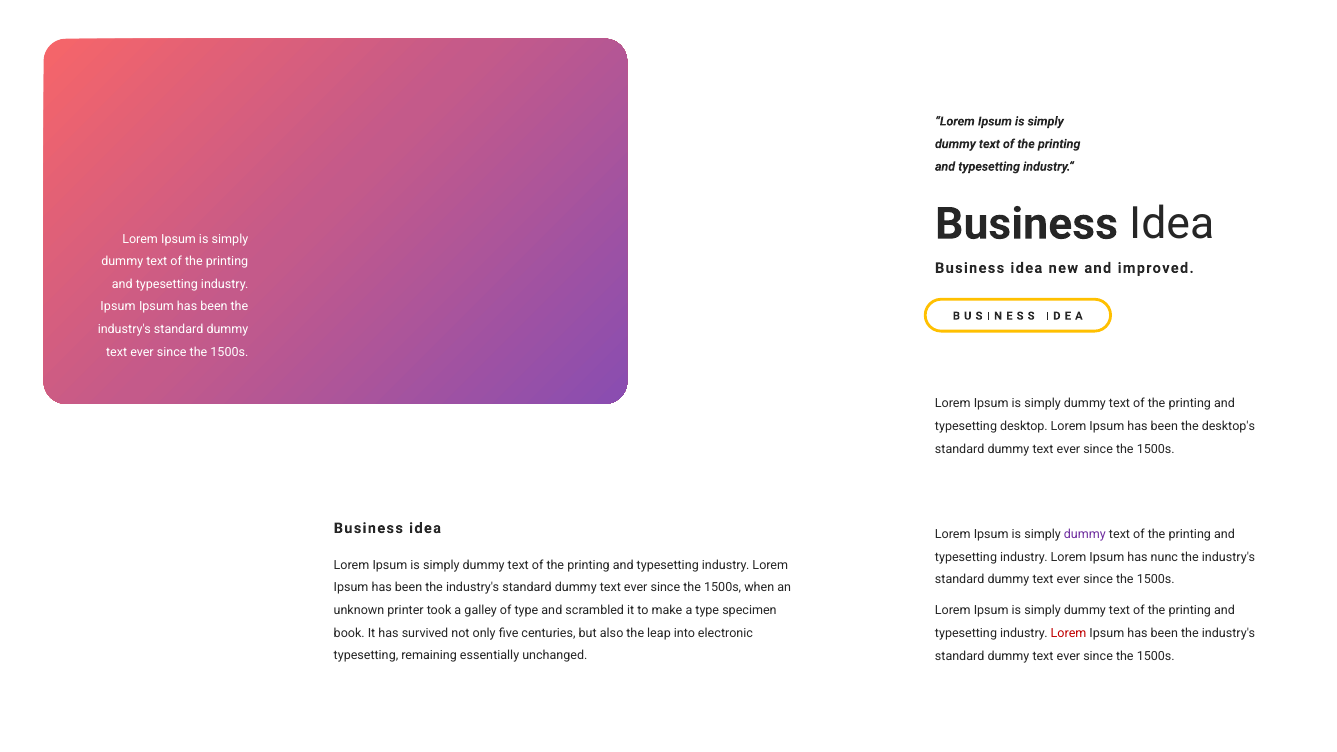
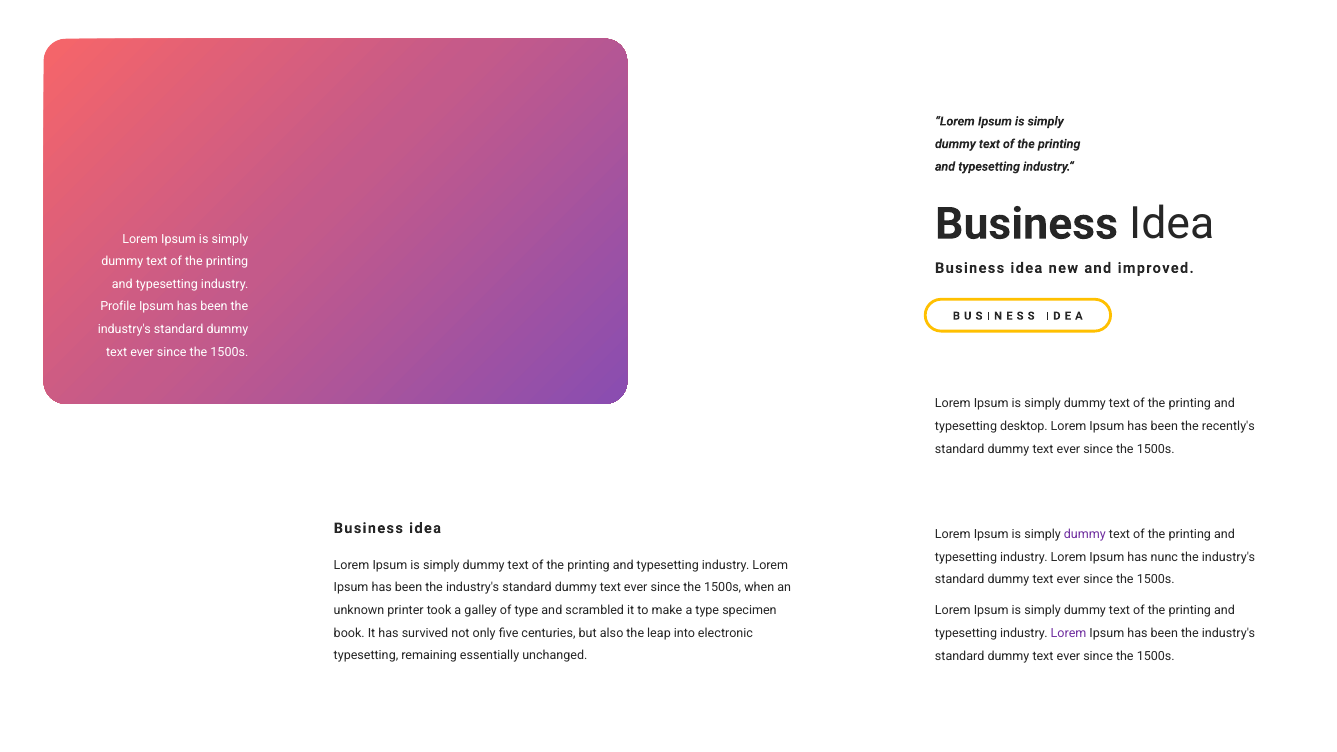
Ipsum: Ipsum -> Profile (118, 307)
desktop's: desktop's -> recently's (1228, 426)
Lorem colour: red -> purple (1069, 633)
